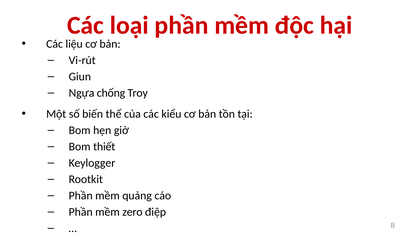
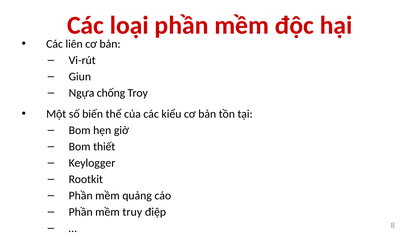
liệu: liệu -> liên (74, 44)
zero: zero -> truy (132, 212)
